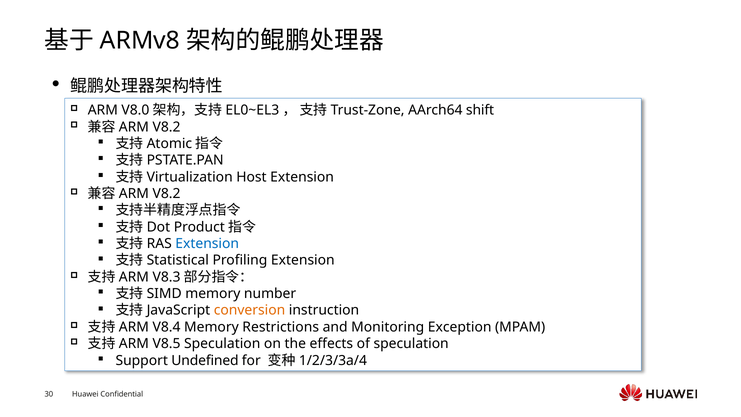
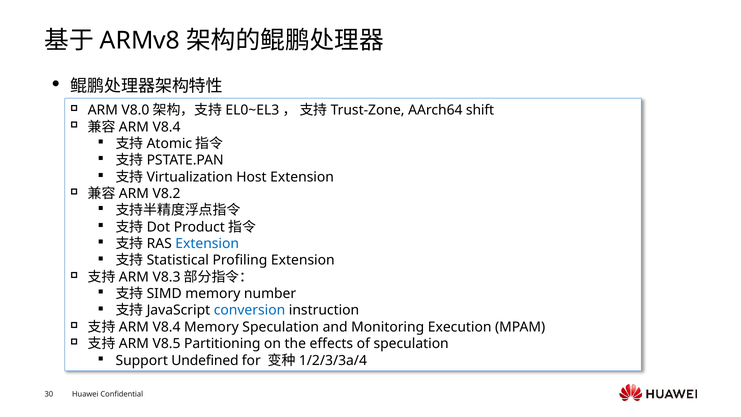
V8.2: V8.2 -> V8.4 (167, 127)
conversion colour: orange -> blue (250, 310)
Memory Restrictions: Restrictions -> Speculation (281, 327)
Exception: Exception -> Execution (460, 327)
V8.5 Speculation: Speculation -> Partitioning (222, 344)
